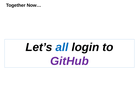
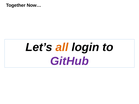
all colour: blue -> orange (62, 47)
